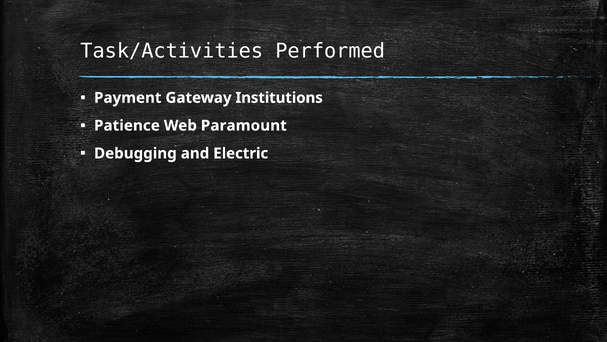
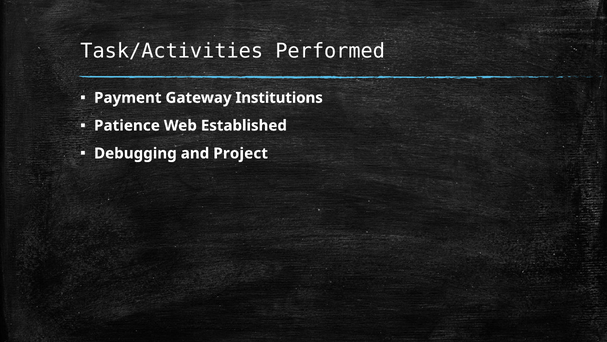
Paramount: Paramount -> Established (244, 125)
Electric: Electric -> Project (241, 153)
